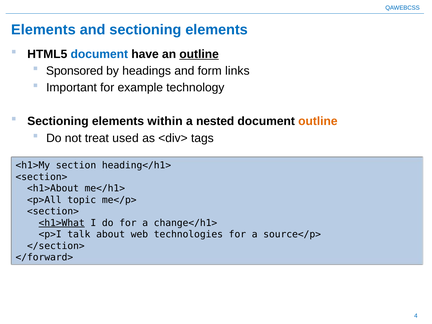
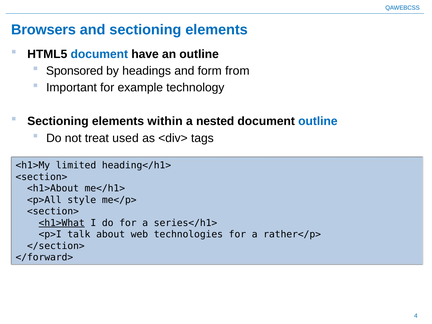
Elements: Elements -> Browsers (43, 30)
outline underline: present -> none (199, 54)
links: links -> from (237, 71)
outline colour: orange -> blue (318, 121)
section: section -> limited (76, 165)
topic: topic -> style (82, 200)
change</h1>: change</h1> -> series</h1> (186, 223)
source</p>: source</p> -> rather</p> (292, 234)
